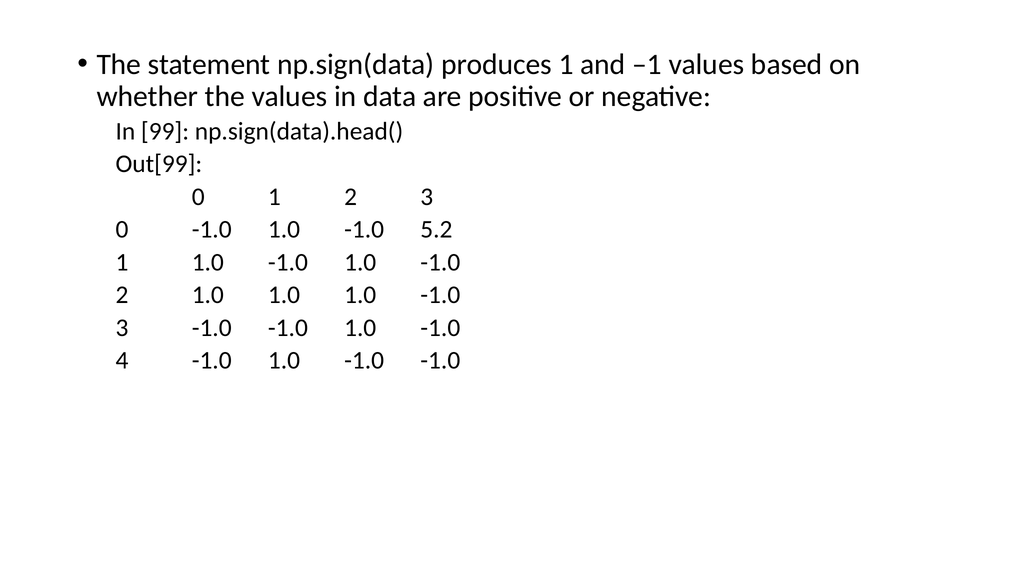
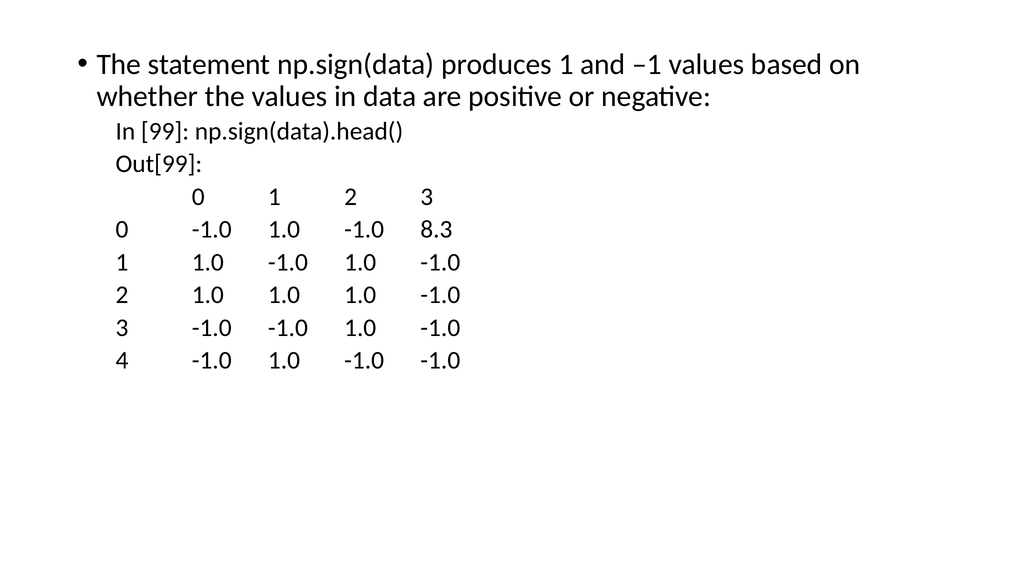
5.2: 5.2 -> 8.3 (436, 229)
